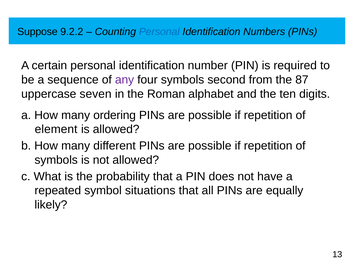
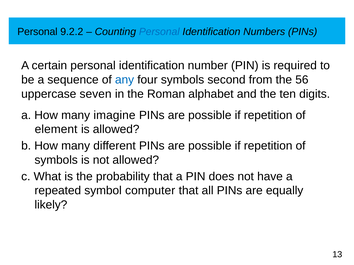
Suppose: Suppose -> Personal (37, 32)
any colour: purple -> blue (125, 80)
87: 87 -> 56 (302, 80)
ordering: ordering -> imagine (114, 115)
situations: situations -> computer (150, 191)
